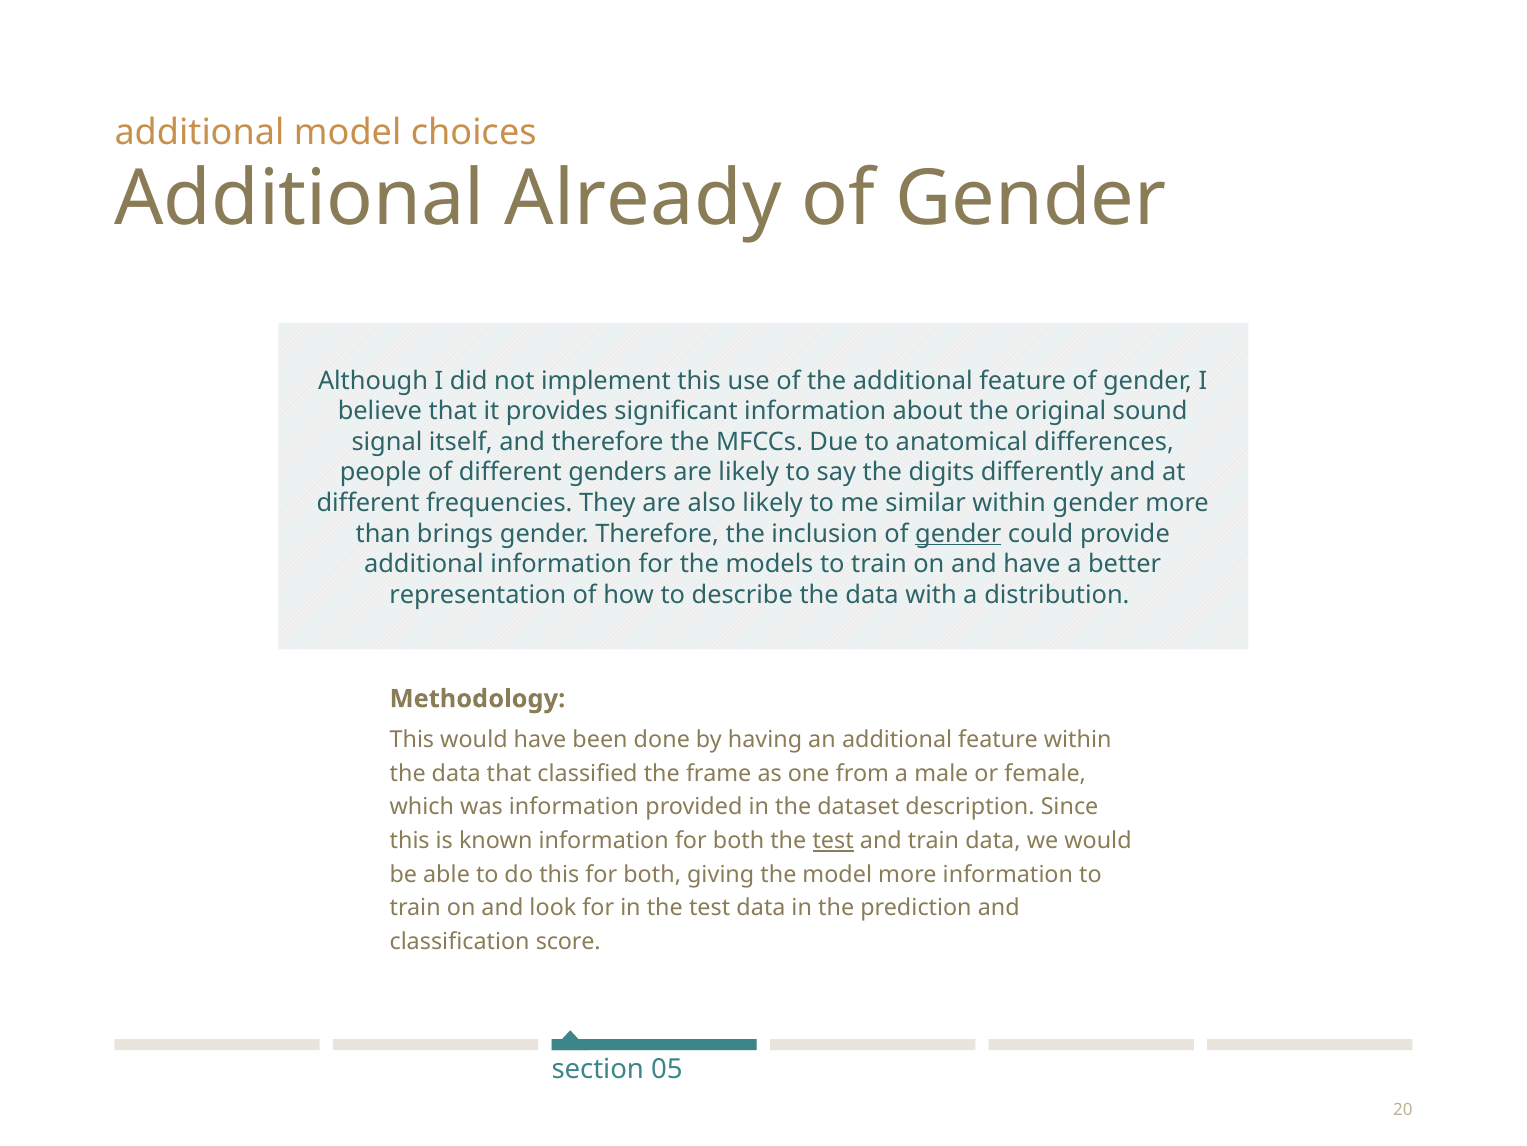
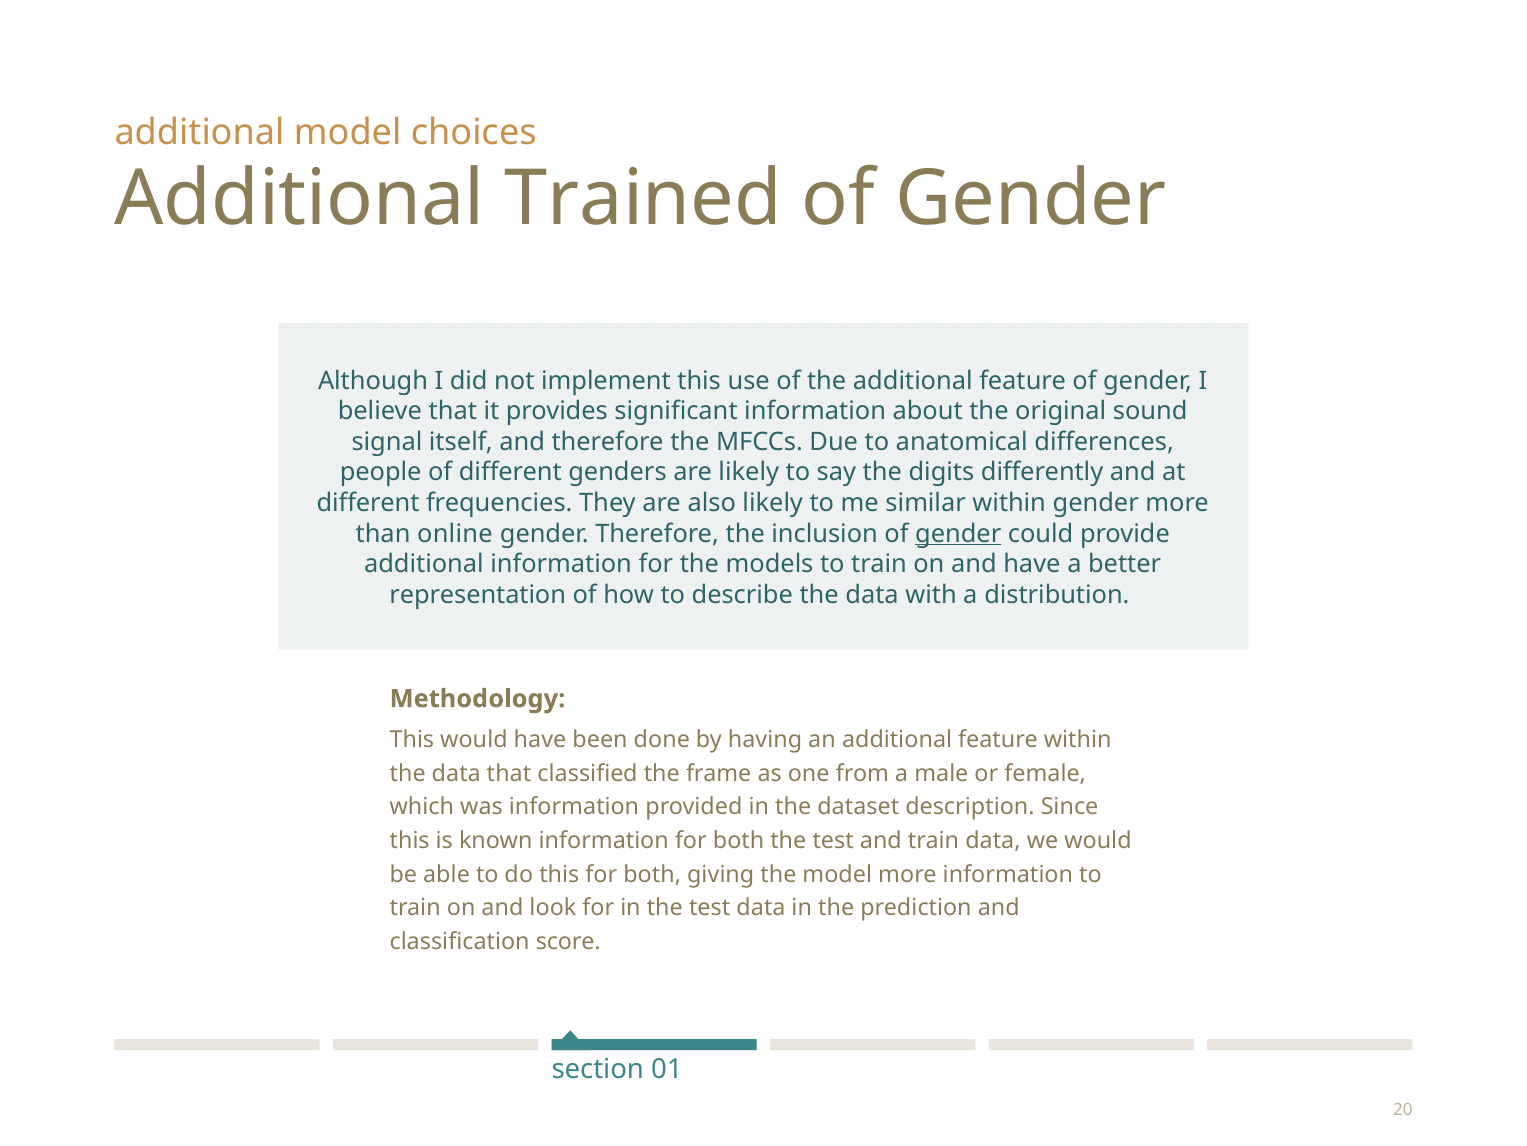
Already: Already -> Trained (643, 199)
brings: brings -> online (455, 533)
test underline: present -> none (833, 840)
05: 05 -> 01 (667, 1068)
